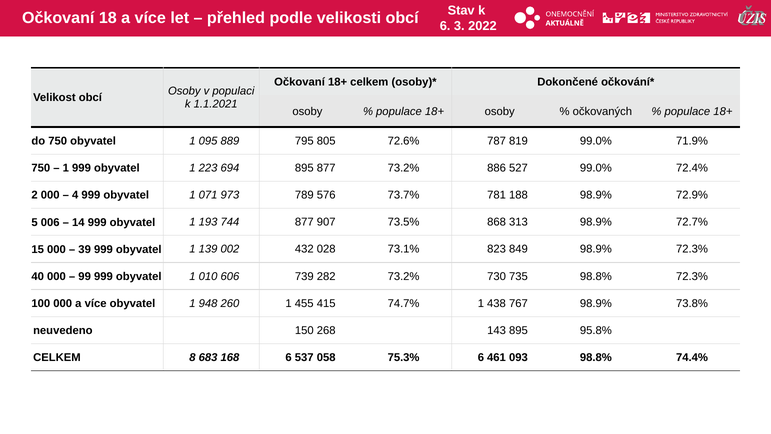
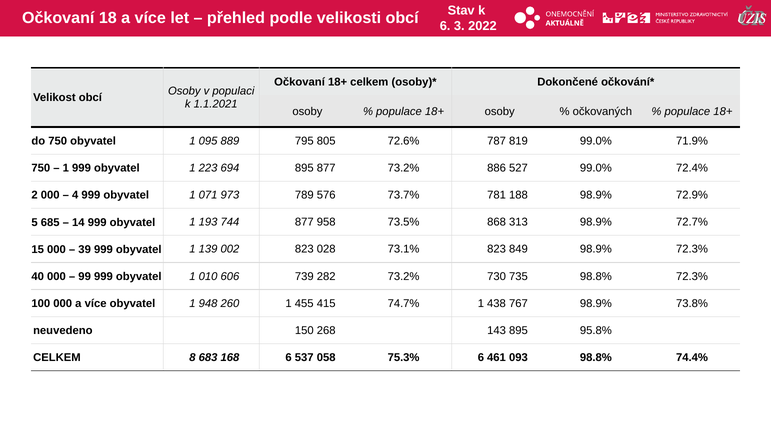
006: 006 -> 685 (50, 222)
907: 907 -> 958 (326, 222)
002 432: 432 -> 823 (304, 249)
